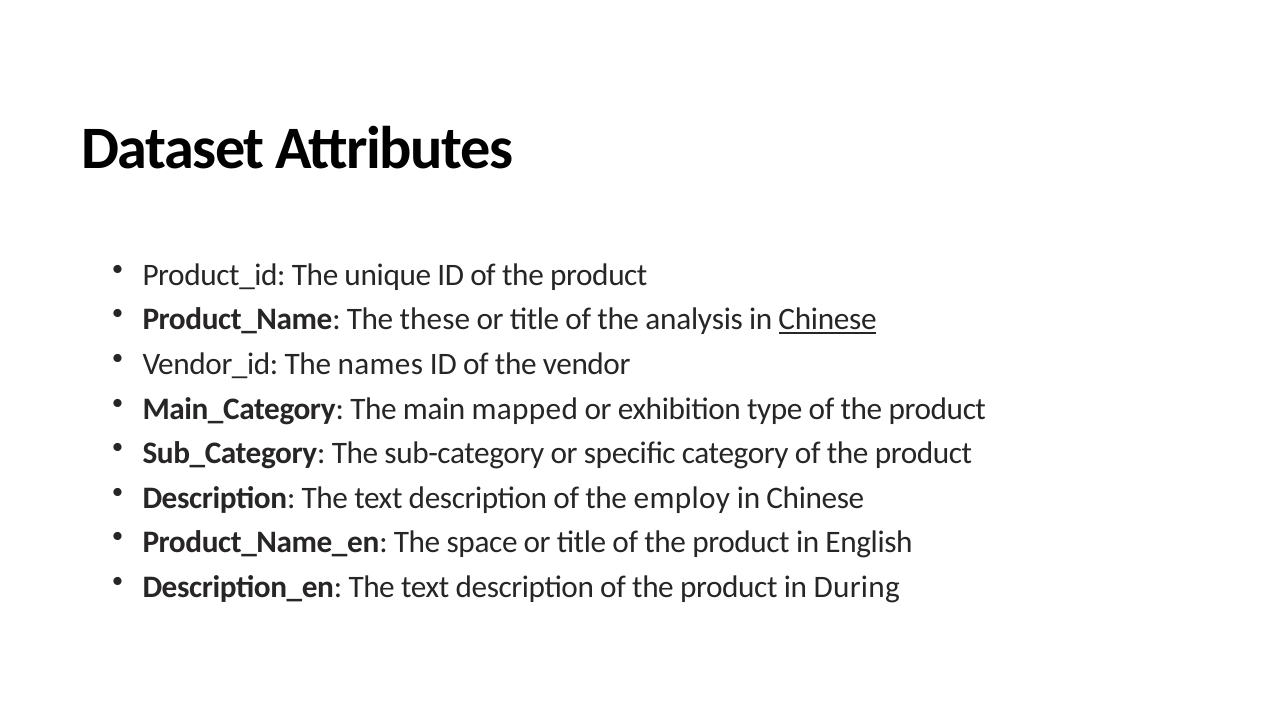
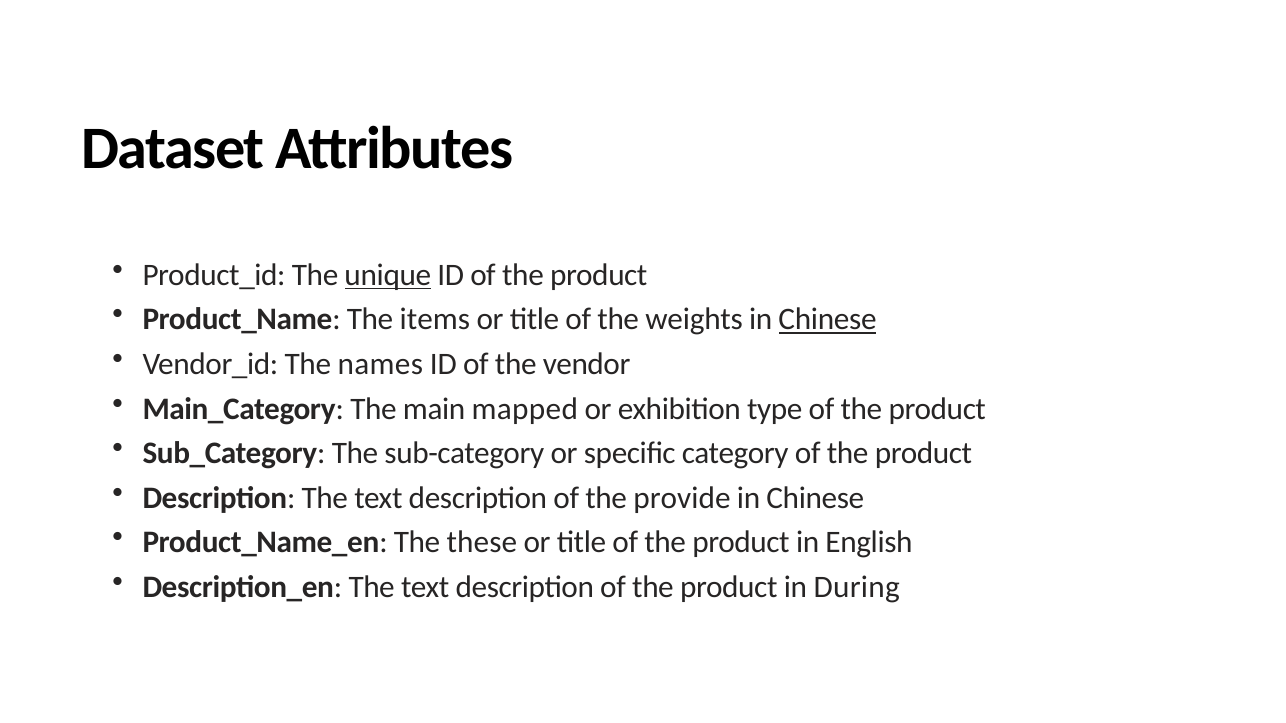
unique underline: none -> present (388, 275)
these: these -> items (435, 320)
analysis: analysis -> weights (694, 320)
employ: employ -> provide (682, 498)
space: space -> these (482, 543)
